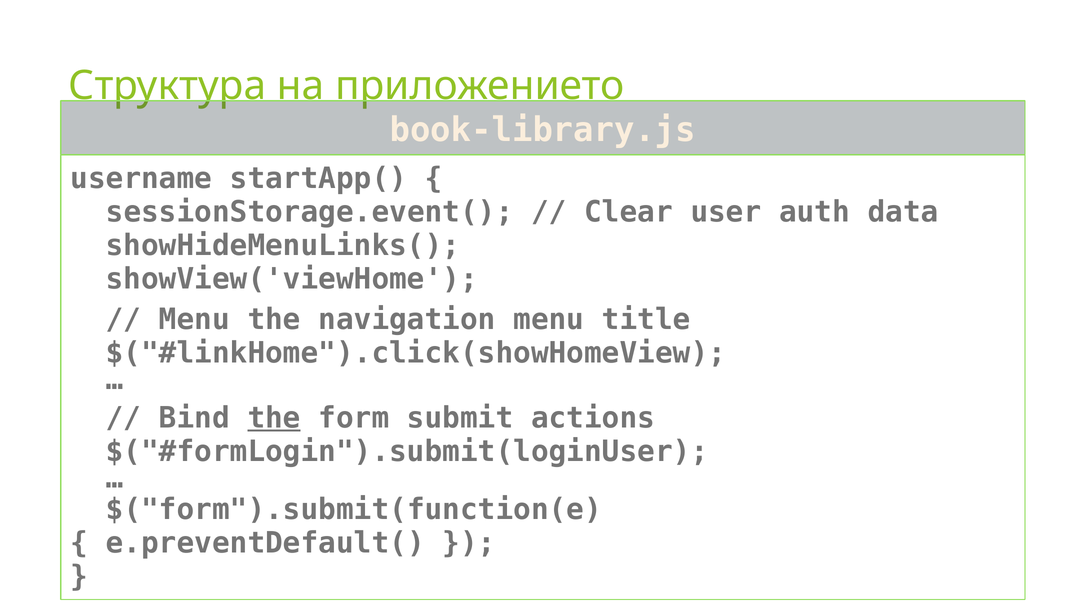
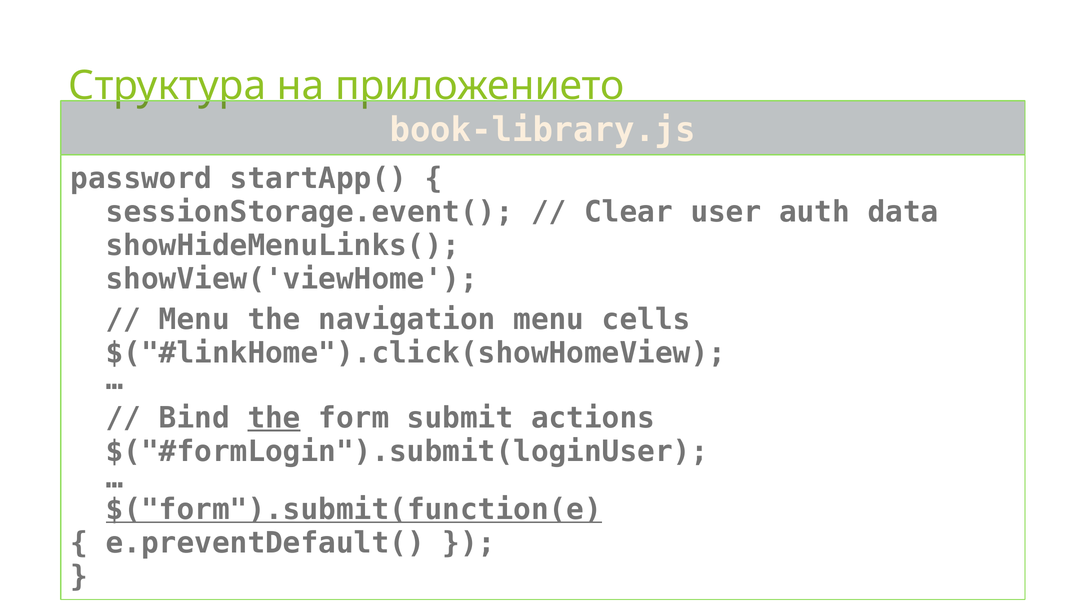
username: username -> password (141, 179)
title: title -> cells (646, 319)
$("form").submit(function(e underline: none -> present (354, 510)
